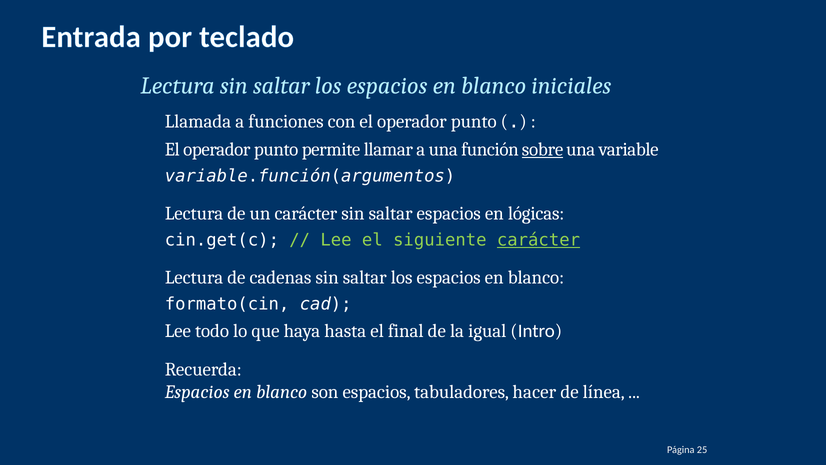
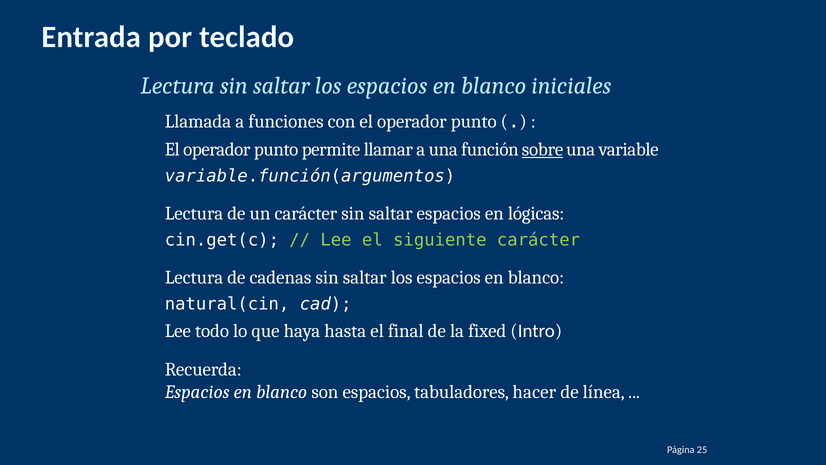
carácter underline: present -> none (538, 240)
formato(cin: formato(cin -> natural(cin (227, 304)
igual: igual -> fixed (487, 331)
